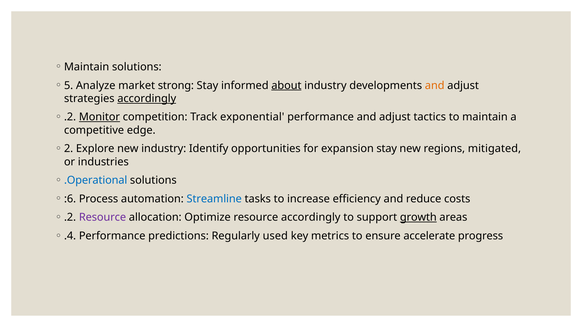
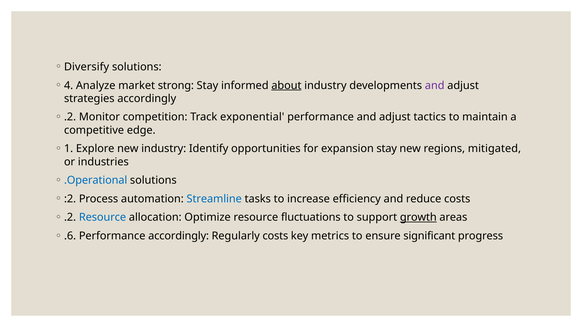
Maintain: Maintain -> Diversify (87, 67)
5: 5 -> 4 (69, 86)
and colour: orange -> purple (435, 86)
accordingly underline: present -> none (147, 99)
Monitor underline: present -> none (99, 117)
2: 2 -> 1 (69, 149)
:6: :6 -> :2 (70, 199)
Resource colour: purple -> blue (103, 218)
resource accordingly: accordingly -> fluctuations (311, 218)
.4: .4 -> .6 (70, 236)
Performance predictions: predictions -> accordingly (179, 236)
Regularly used: used -> costs (275, 236)
accelerate: accelerate -> significant (429, 236)
